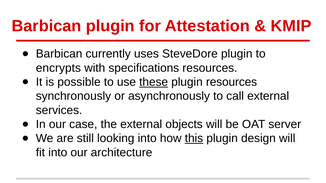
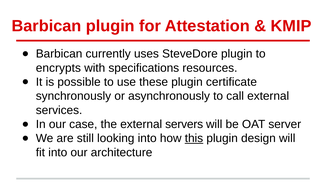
these underline: present -> none (154, 82)
plugin resources: resources -> certificate (231, 82)
objects: objects -> servers (184, 125)
